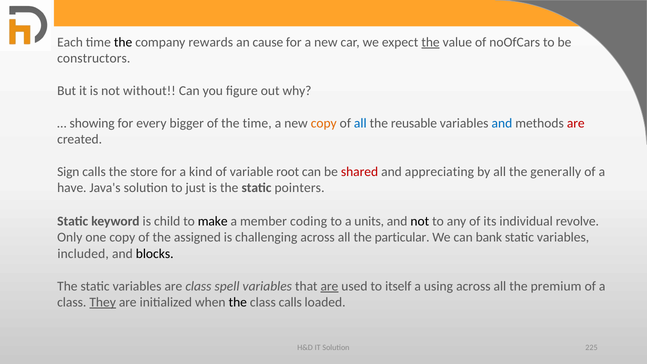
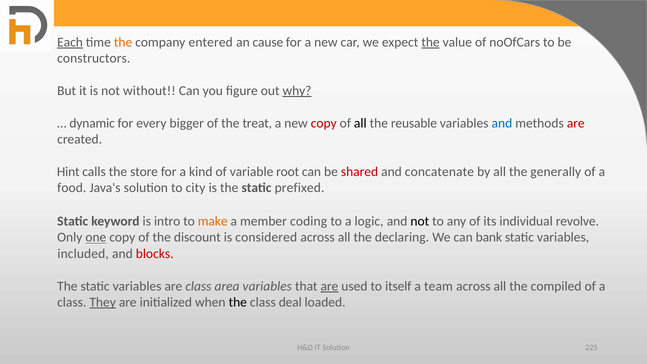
Each underline: none -> present (70, 42)
the colour: black -> orange (123, 42)
rewards: rewards -> entered (211, 42)
why underline: none -> present (297, 91)
showing: showing -> dynamic (92, 123)
the time: time -> treat (257, 123)
copy colour: orange -> red (324, 123)
all colour: blue -> black (360, 123)
Sign: Sign -> Hint (68, 172)
appreciating: appreciating -> concatenate (439, 172)
have: have -> food (72, 188)
just: just -> city (196, 188)
pointers: pointers -> prefixed (300, 188)
child: child -> intro (167, 221)
make colour: black -> orange (213, 221)
units: units -> logic (369, 221)
one underline: none -> present (96, 237)
assigned: assigned -> discount (197, 237)
challenging: challenging -> considered (266, 237)
particular: particular -> declaring (402, 237)
blocks colour: black -> red (155, 254)
spell: spell -> area (227, 286)
using: using -> team (438, 286)
premium: premium -> compiled (556, 286)
class calls: calls -> deal (290, 302)
